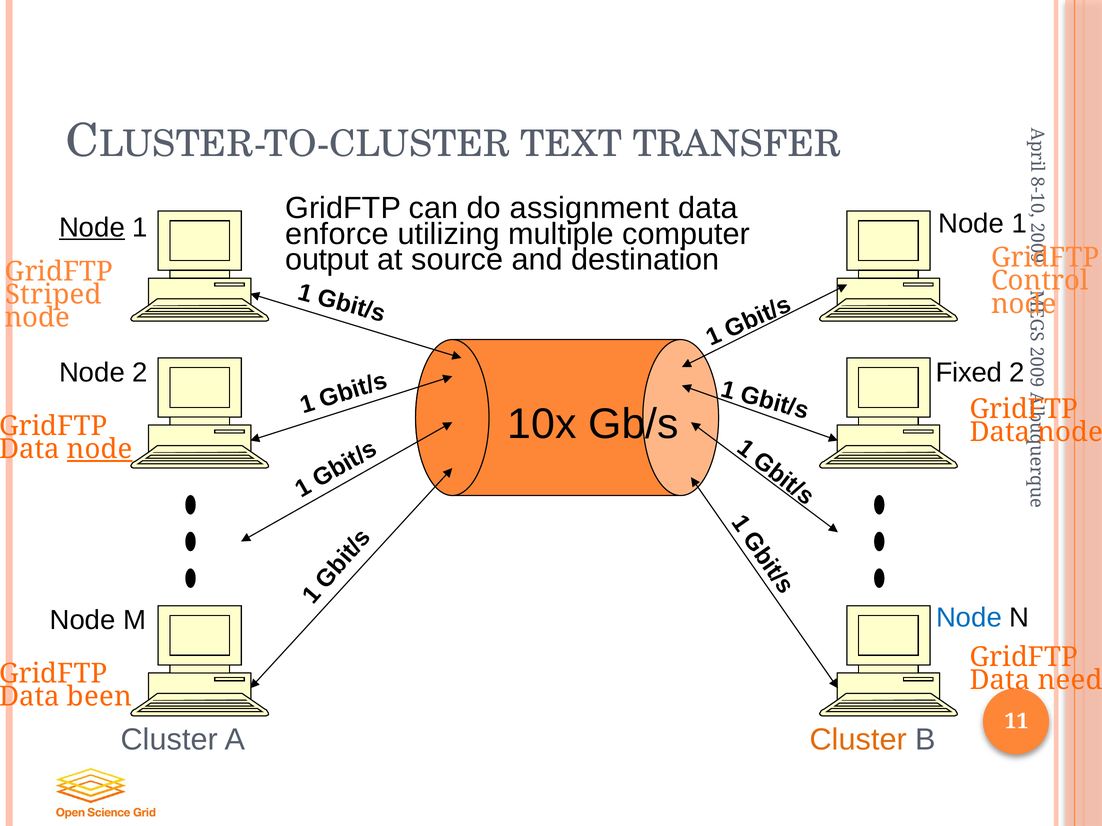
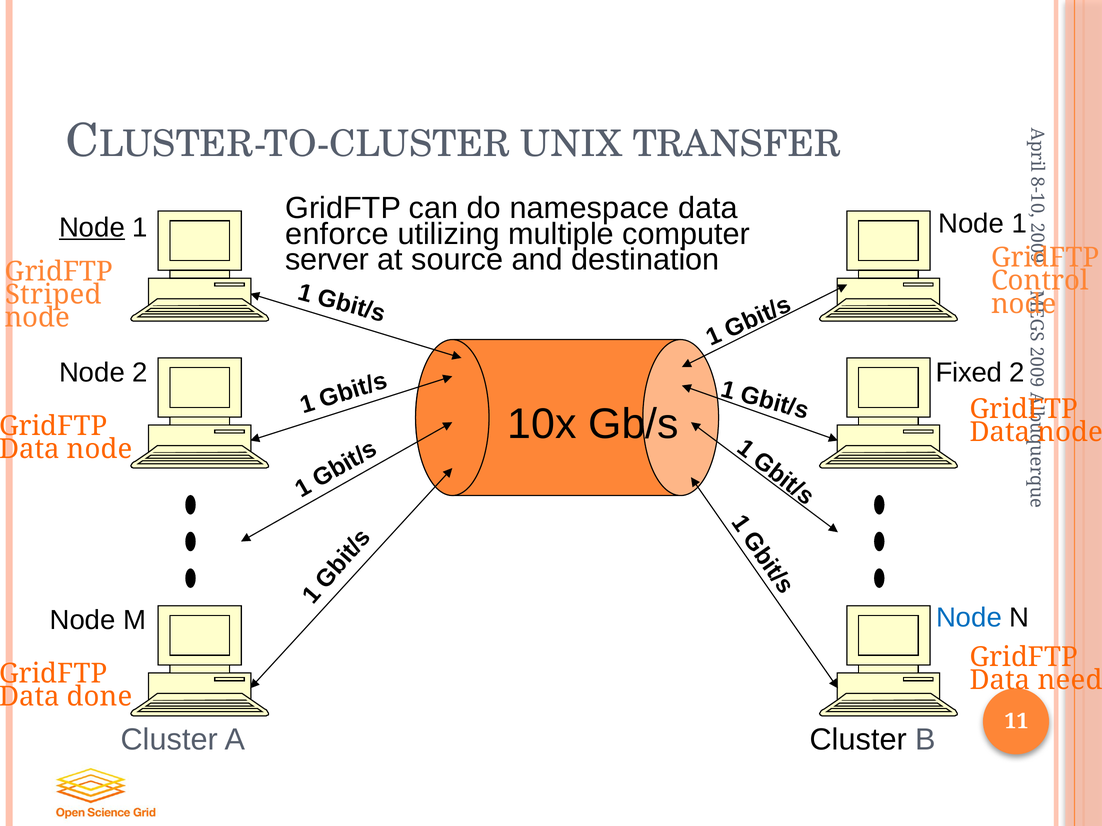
TEXT: TEXT -> UNIX (571, 144)
assignment: assignment -> namespace (589, 208)
output: output -> server (327, 260)
node underline: present -> none (100, 449)
been: been -> done (100, 697)
Cluster colour: orange -> black (858, 740)
